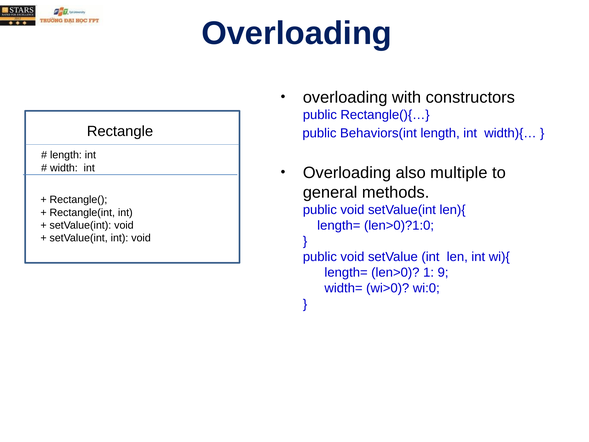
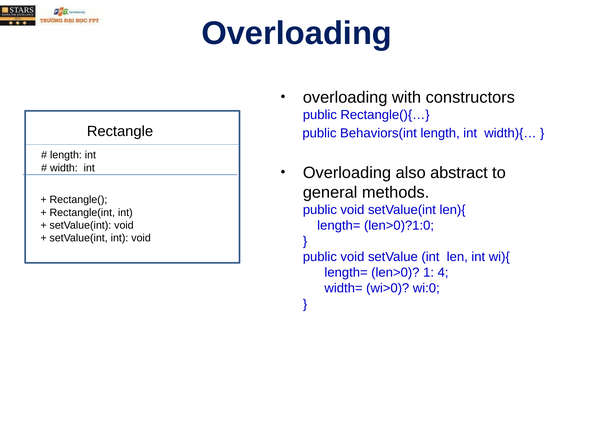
multiple: multiple -> abstract (459, 173)
9: 9 -> 4 (443, 272)
